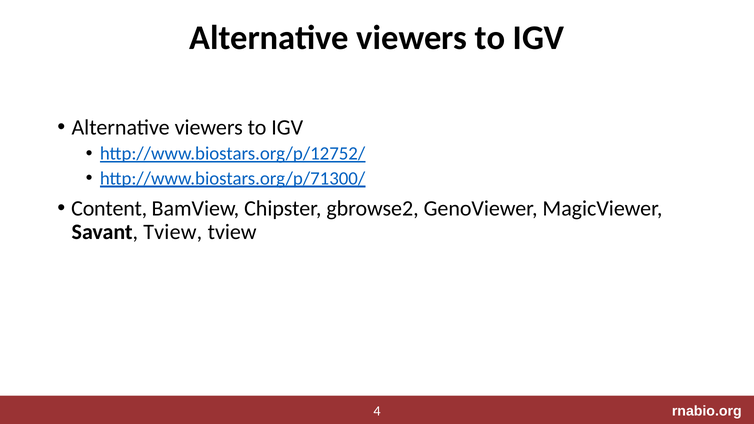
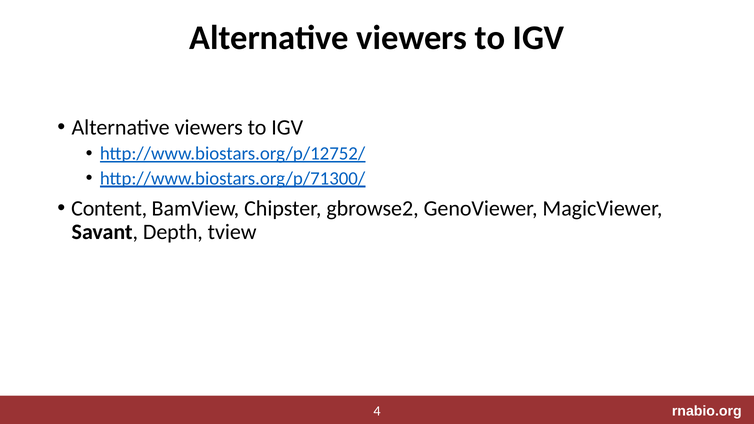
Savant Tview: Tview -> Depth (173, 232)
